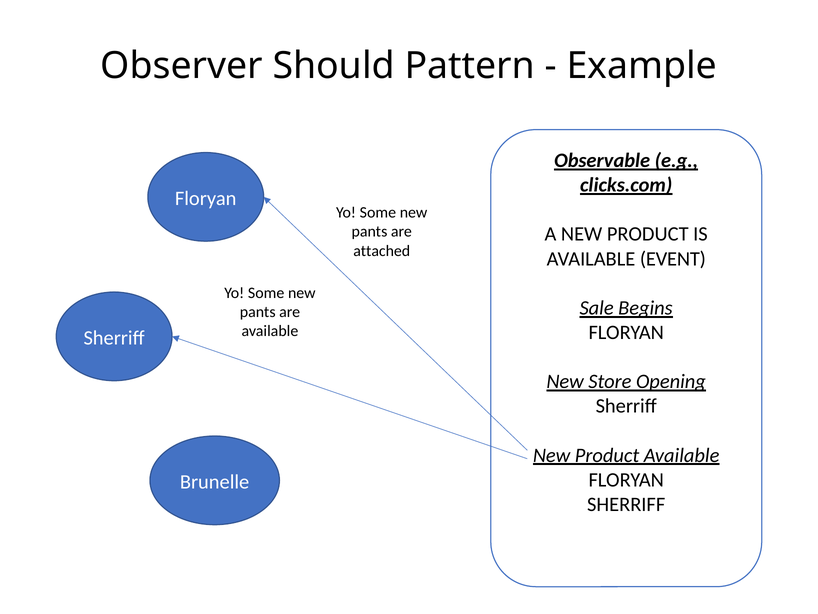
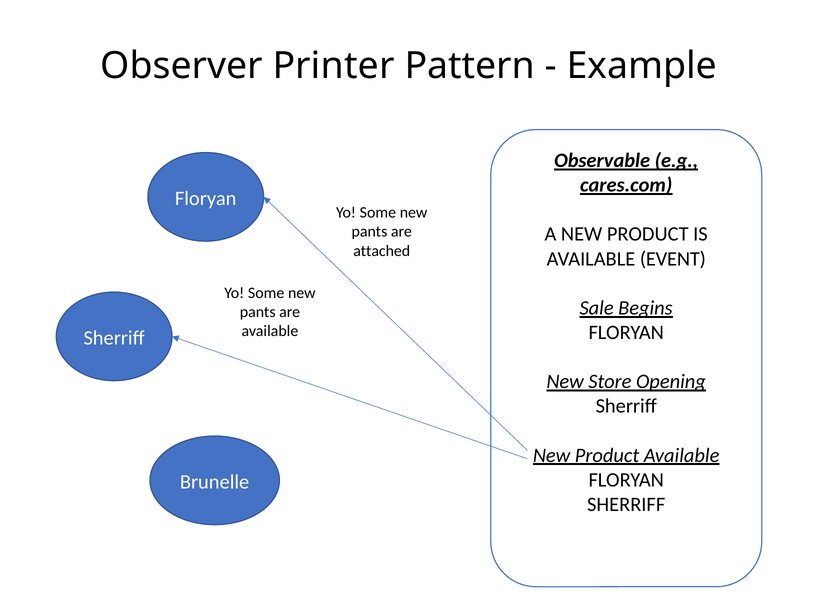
Should: Should -> Printer (334, 66)
clicks.com: clicks.com -> cares.com (626, 185)
